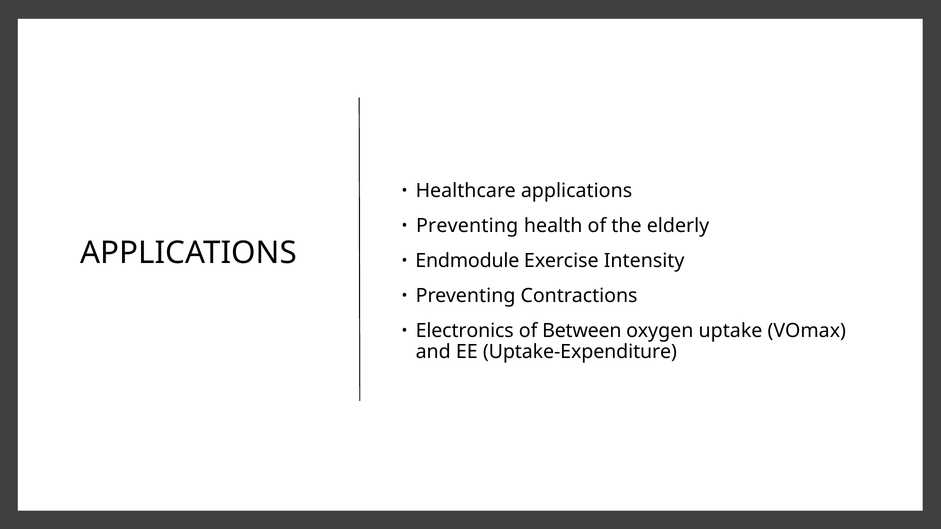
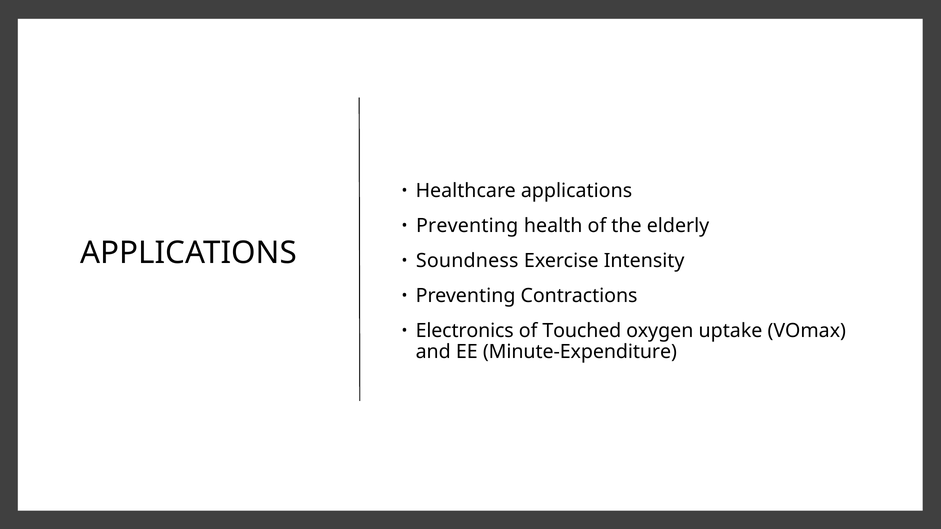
Endmodule: Endmodule -> Soundness (467, 261)
Between: Between -> Touched (582, 331)
Uptake-Expenditure: Uptake-Expenditure -> Minute-Expenditure (580, 352)
